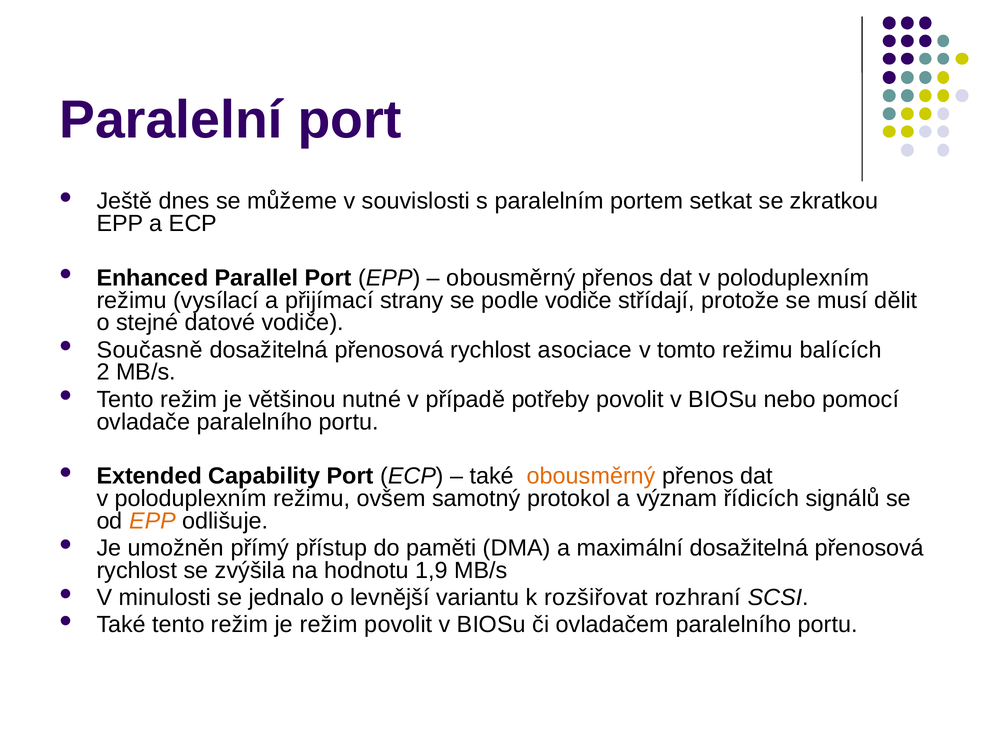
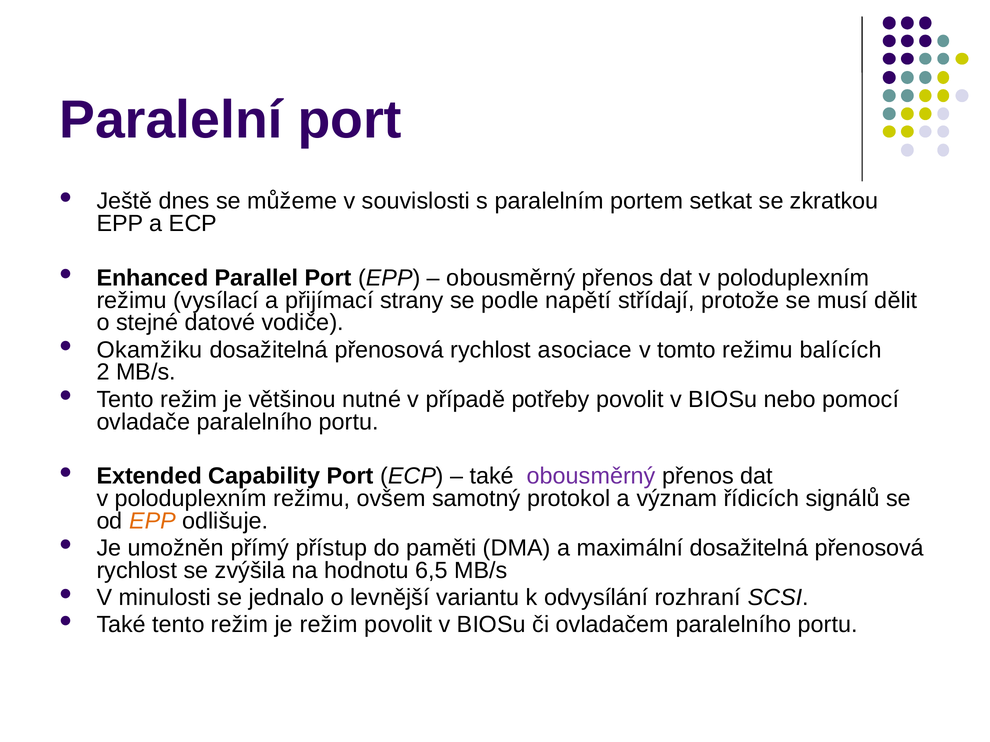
podle vodiče: vodiče -> napětí (578, 301)
Současně: Současně -> Okamžiku (150, 350)
obousměrný colour: orange -> purple (591, 476)
1,9: 1,9 -> 6,5 (431, 571)
rozšiřovat: rozšiřovat -> odvysílání (596, 598)
